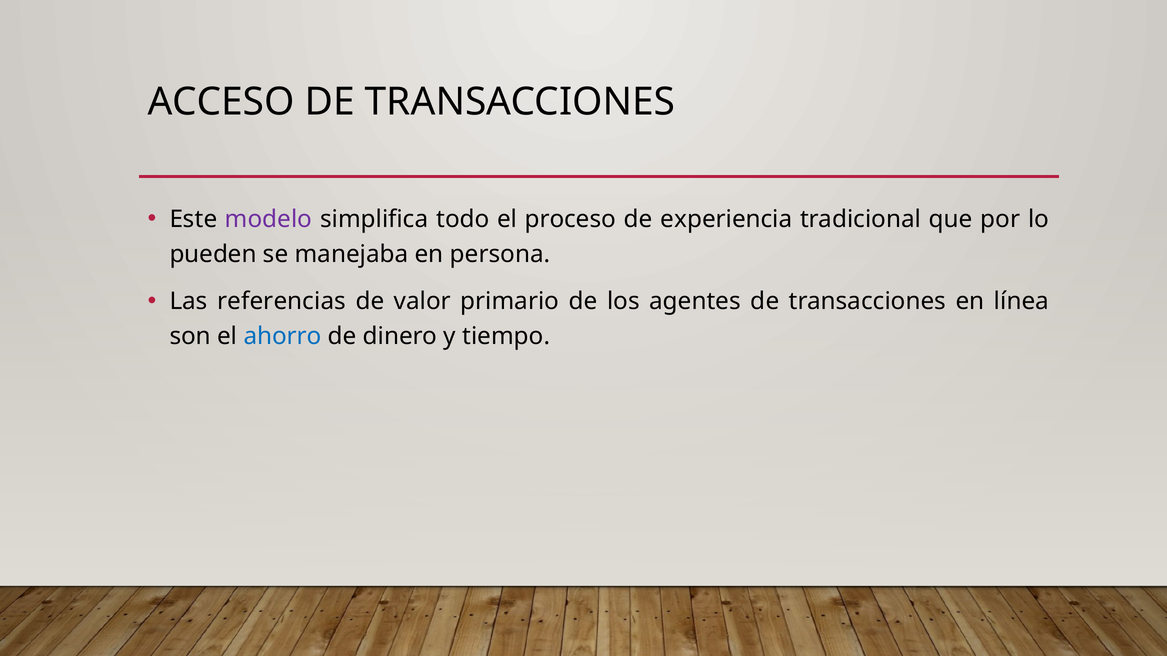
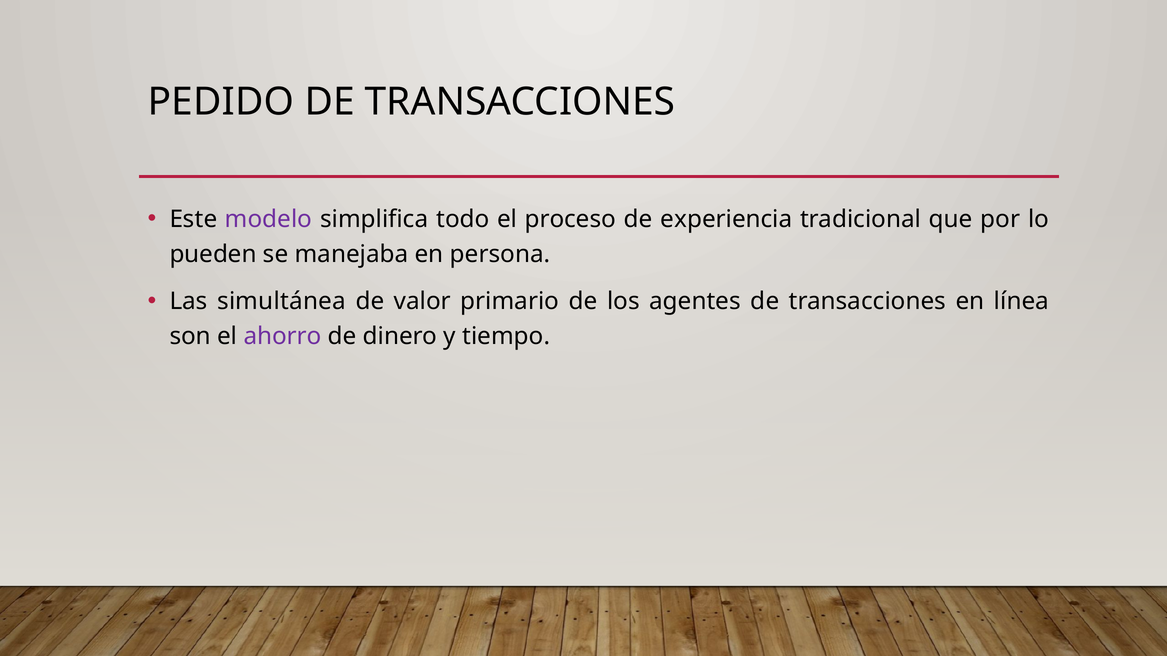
ACCESO: ACCESO -> PEDIDO (221, 102)
referencias: referencias -> simultánea (281, 302)
ahorro colour: blue -> purple (283, 337)
